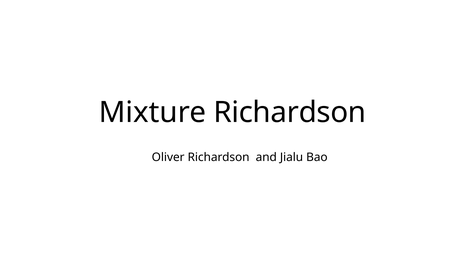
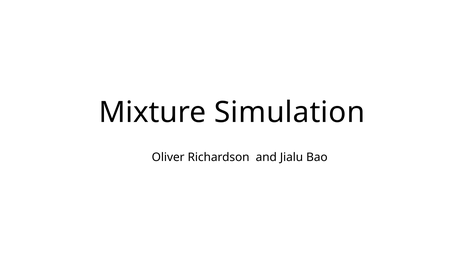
Mixture Richardson: Richardson -> Simulation (290, 113)
